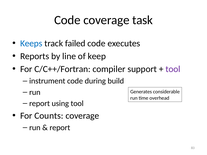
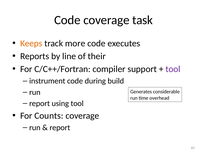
Keeps colour: blue -> orange (31, 43)
failed: failed -> more (75, 43)
keep: keep -> their (97, 56)
